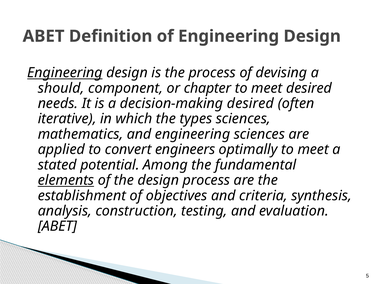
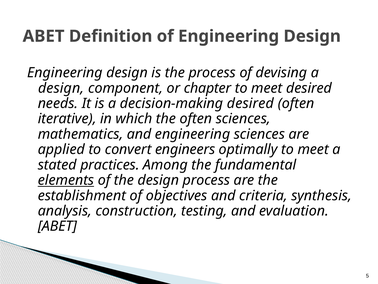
Engineering underline: present -> none (65, 73)
should: should -> design (61, 88)
the types: types -> often (196, 119)
potential: potential -> practices (110, 165)
